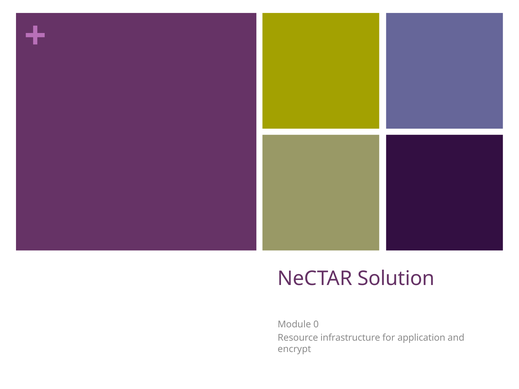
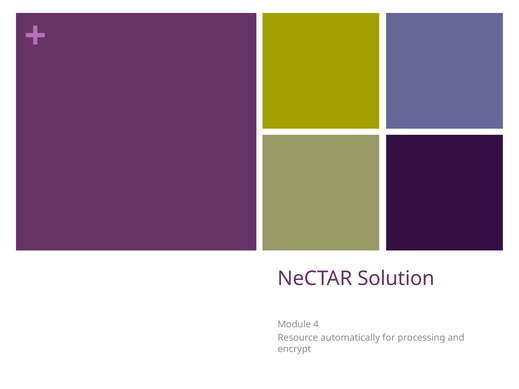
0: 0 -> 4 (316, 325)
infrastructure: infrastructure -> automatically (350, 338)
application: application -> processing (421, 338)
